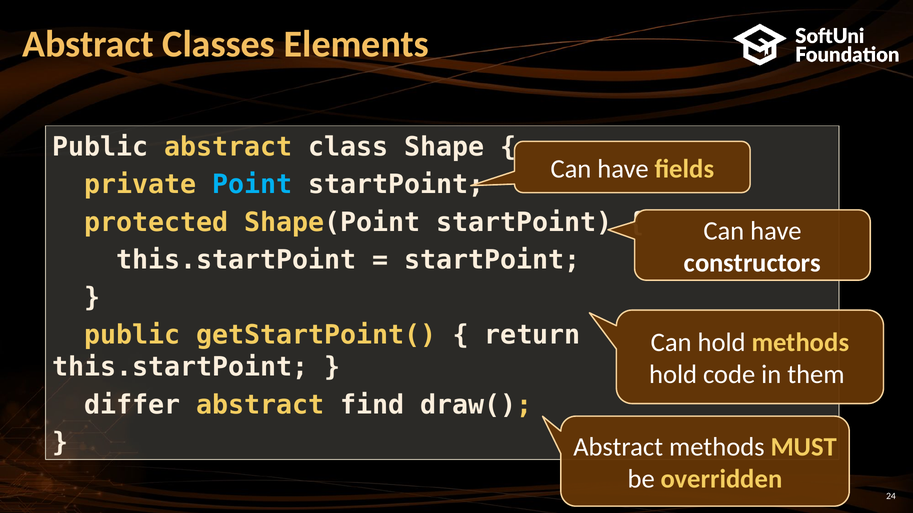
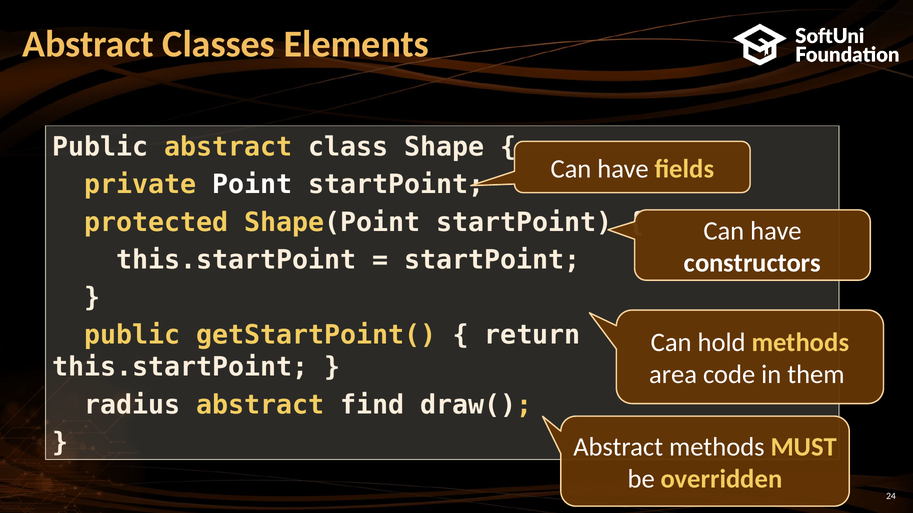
Point colour: light blue -> white (252, 185)
hold: hold -> area (673, 375)
differ: differ -> radius (132, 405)
